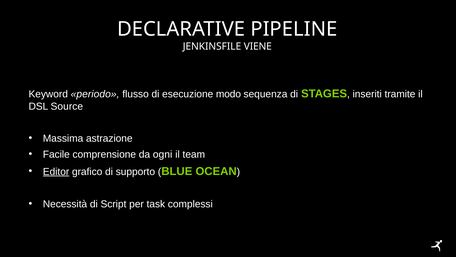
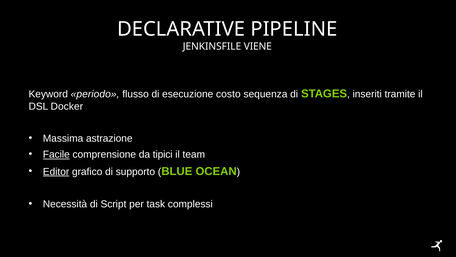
modo: modo -> costo (228, 94)
Source: Source -> Docker (67, 106)
Facile underline: none -> present (56, 154)
ogni: ogni -> tipici (163, 154)
